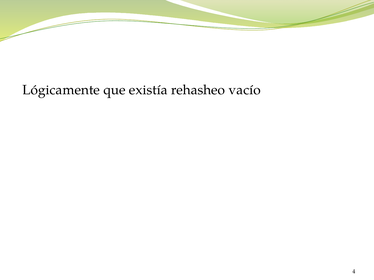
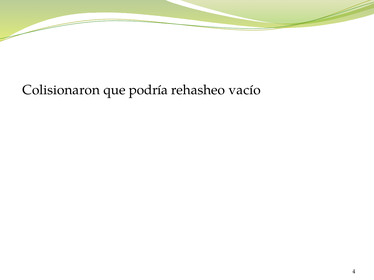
Lógicamente: Lógicamente -> Colisionaron (61, 90)
existía: existía -> podría (148, 90)
